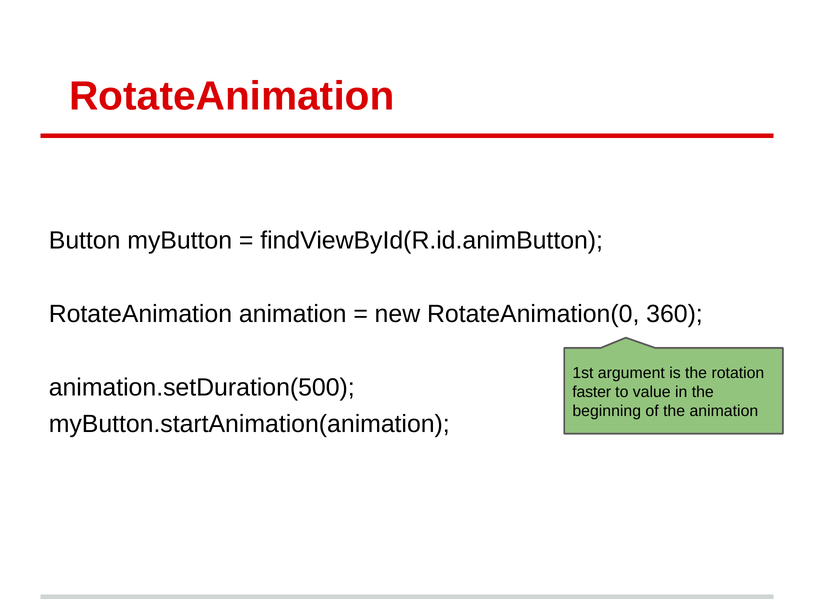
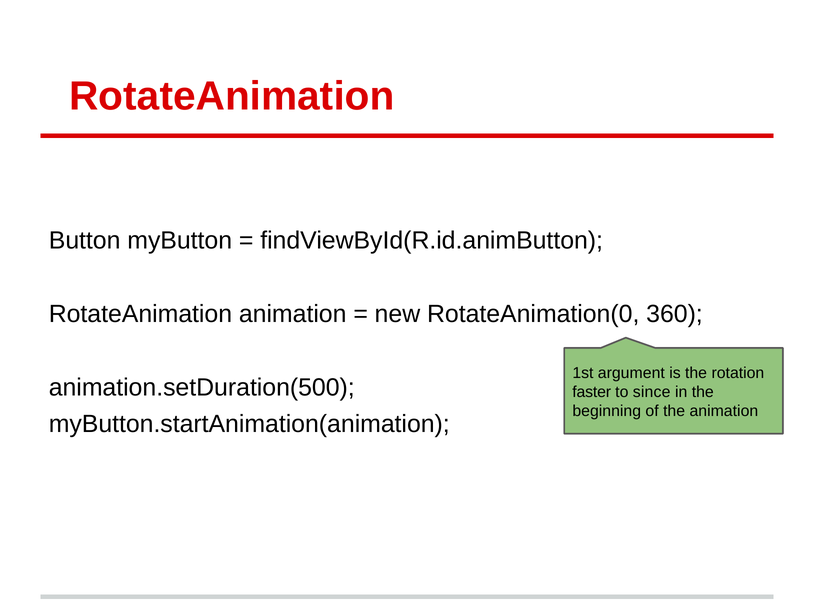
value: value -> since (652, 392)
